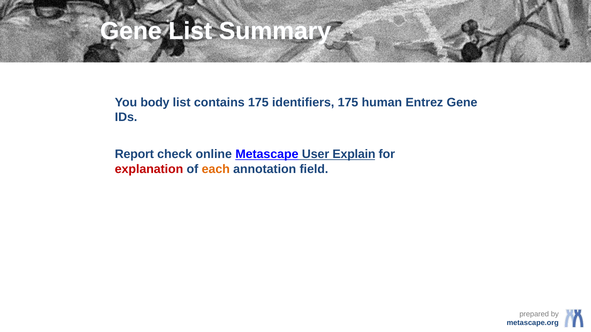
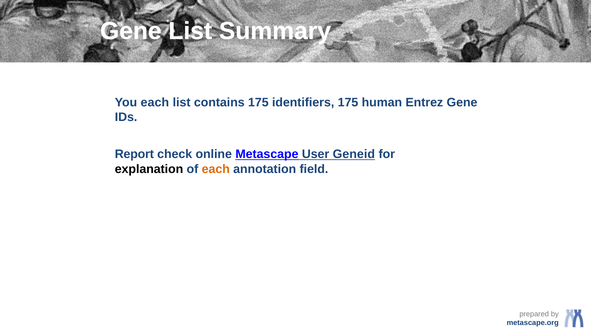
You body: body -> each (155, 103)
Explain: Explain -> Geneid (354, 154)
explanation colour: red -> black (149, 169)
